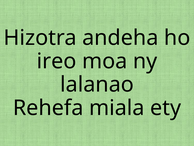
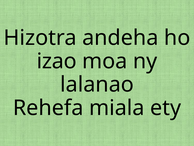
ireo: ireo -> izao (57, 61)
